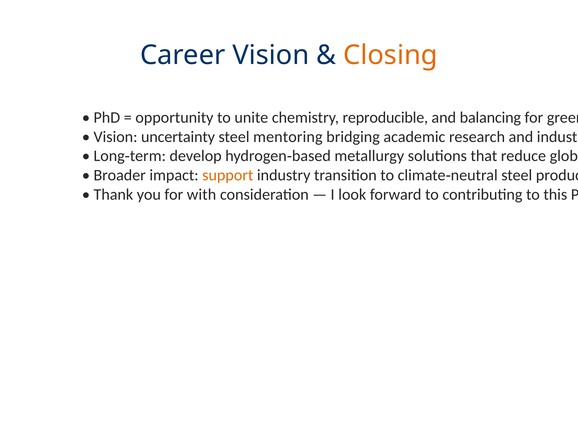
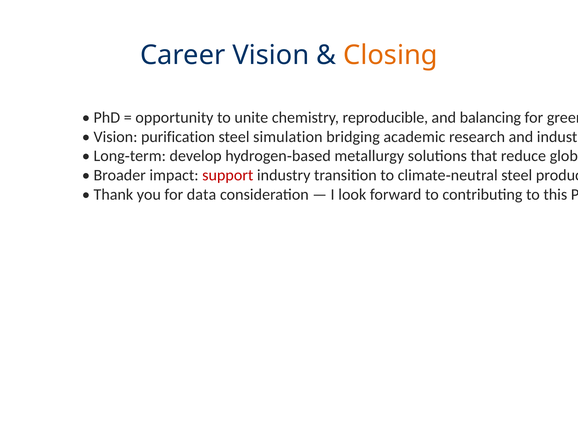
uncertainty: uncertainty -> purification (178, 137)
mentoring: mentoring -> simulation (288, 137)
support colour: orange -> red (228, 175)
with: with -> data (202, 195)
